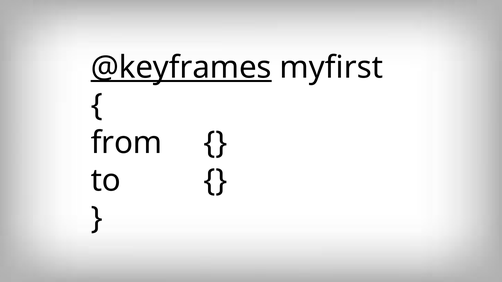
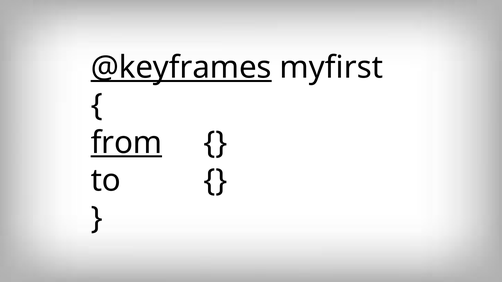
from underline: none -> present (126, 143)
